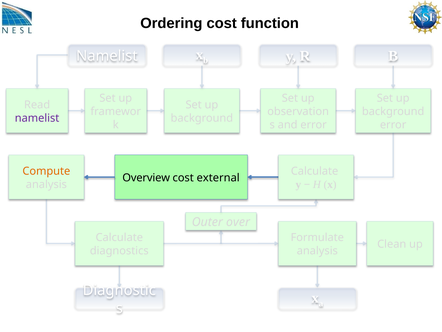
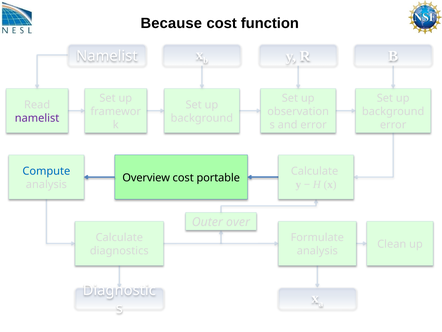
Ordering: Ordering -> Because (171, 23)
Compute colour: orange -> blue (46, 171)
external: external -> portable (218, 178)
